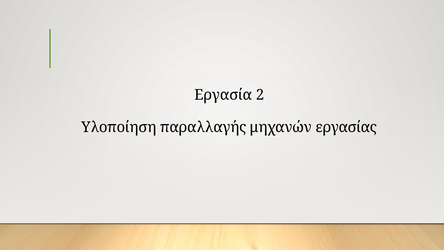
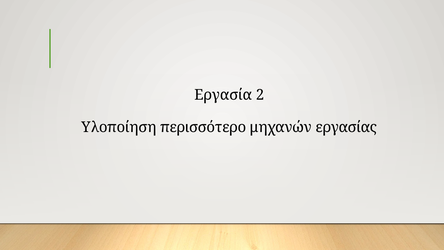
παραλλαγής: παραλλαγής -> περισσότερο (203, 127)
